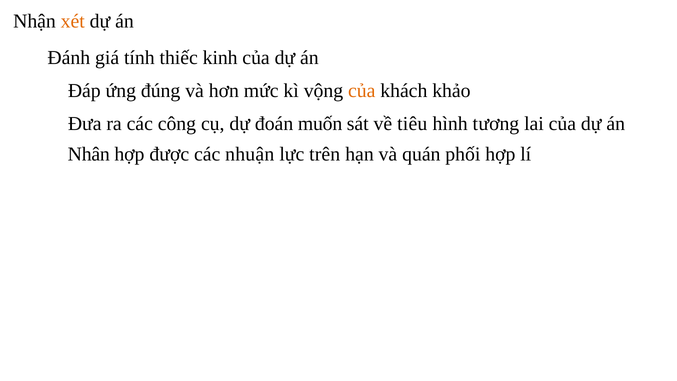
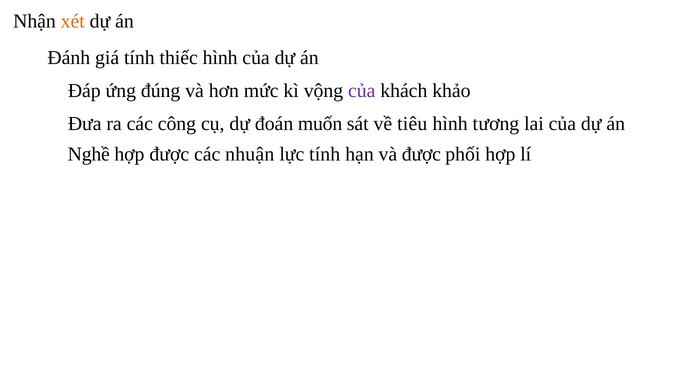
thiếc kinh: kinh -> hình (220, 58)
của colour: orange -> purple (362, 91)
Nhân: Nhân -> Nghề (89, 154)
lực trên: trên -> tính (325, 154)
và quán: quán -> được (421, 154)
